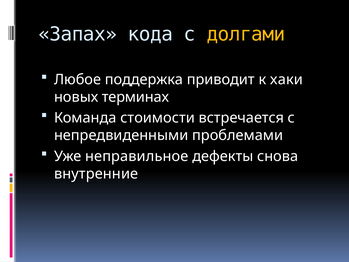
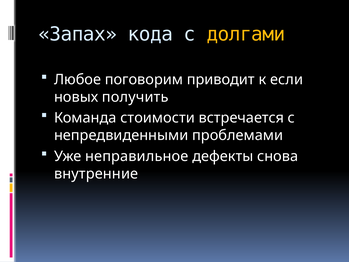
поддержка: поддержка -> поговорим (144, 80)
хаки: хаки -> если (287, 80)
терминах: терминах -> получить (135, 97)
